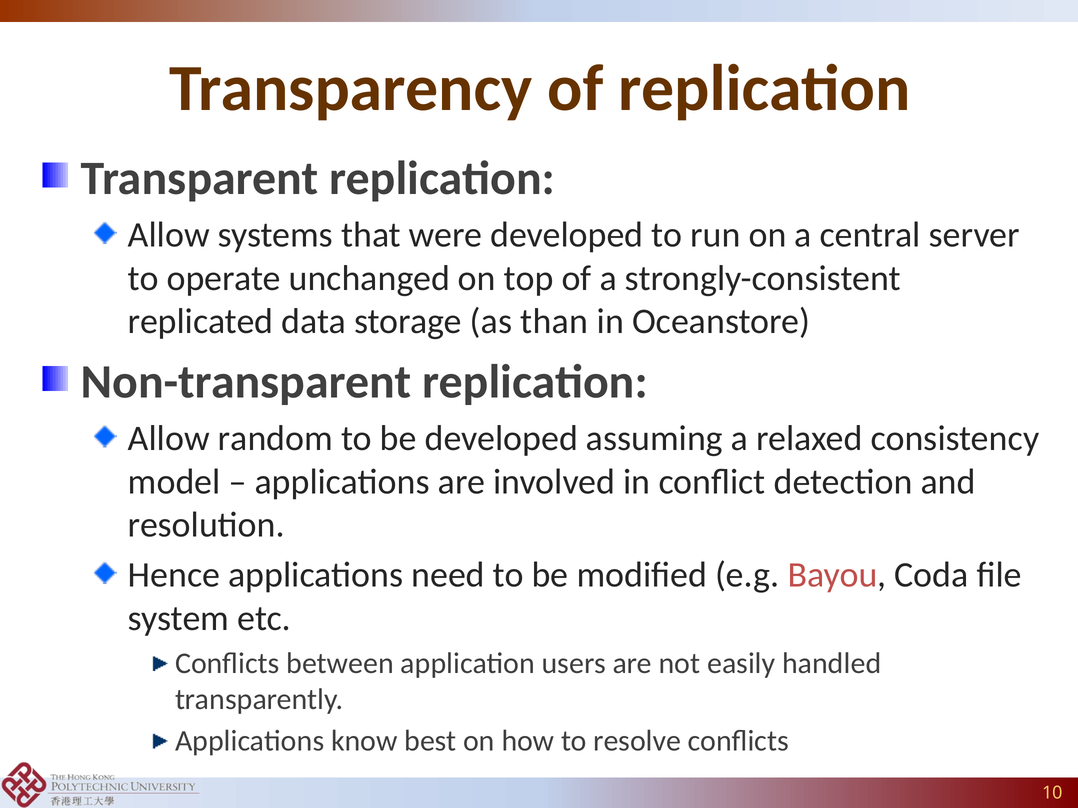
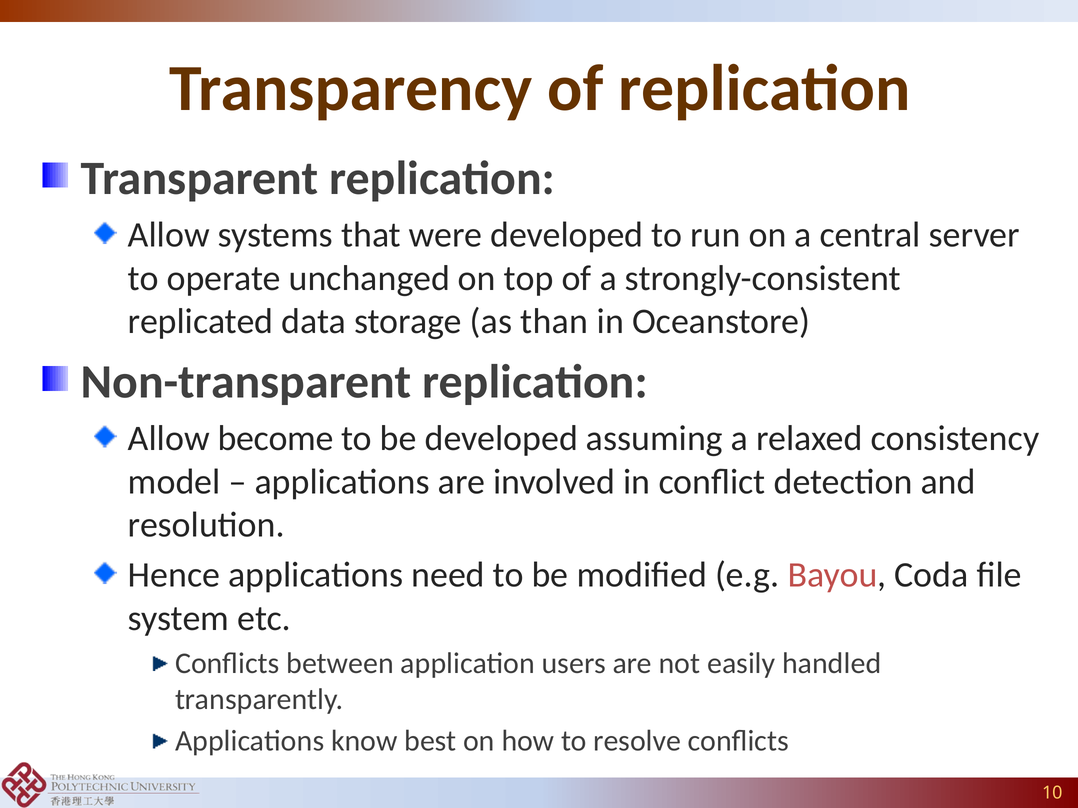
random: random -> become (276, 439)
